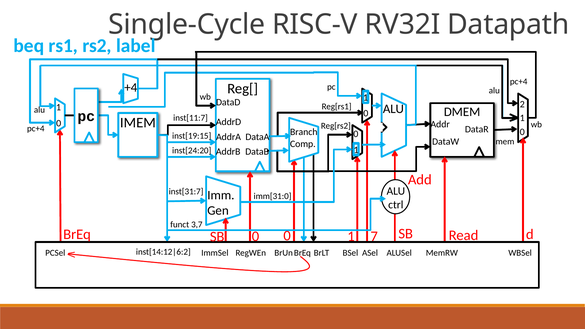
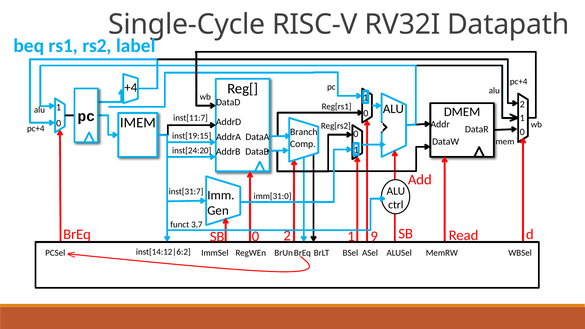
SB 0 0: 0 -> 2 (287, 236)
7: 7 -> 9 (374, 236)
